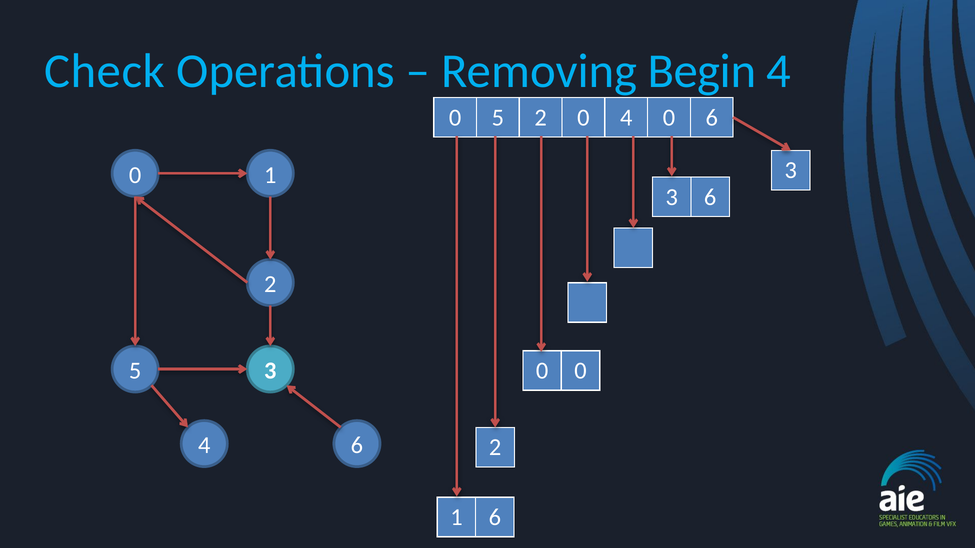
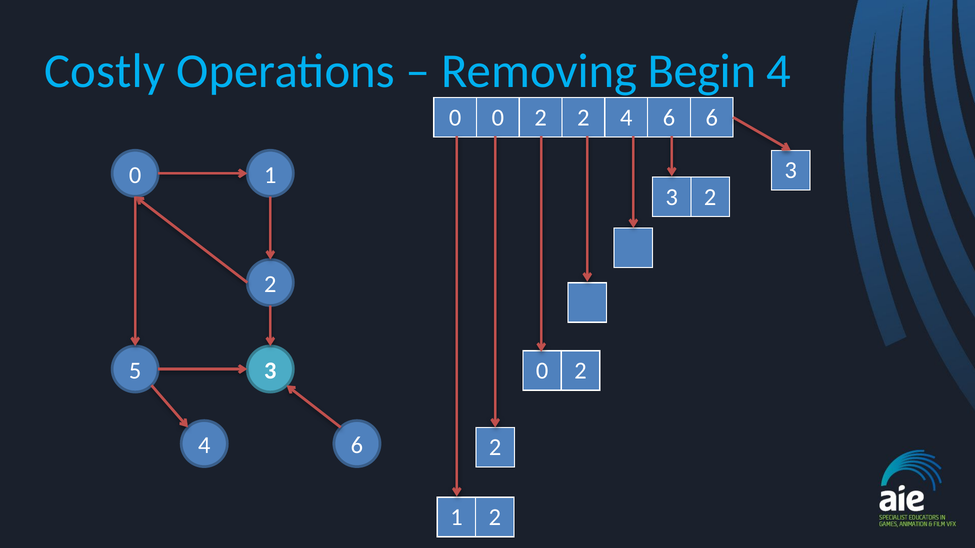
Check: Check -> Costly (105, 71)
0 5: 5 -> 0 (498, 118)
0: 0 -> 2 (583, 118)
0: 0 -> 6 (669, 118)
6: 6 -> 2 (710, 197)
0: 0 -> 2 (580, 371)
6: 6 -> 2 (495, 518)
